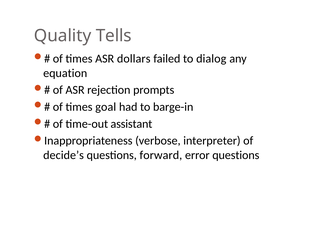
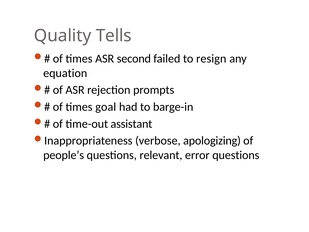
dollars: dollars -> second (134, 59)
dialog: dialog -> resign (211, 59)
interpreter: interpreter -> apologizing (212, 141)
decide’s: decide’s -> people’s (64, 155)
forward: forward -> relevant (161, 155)
